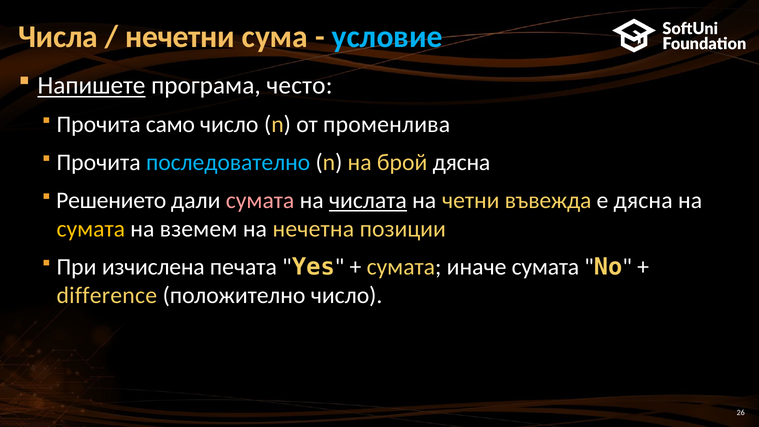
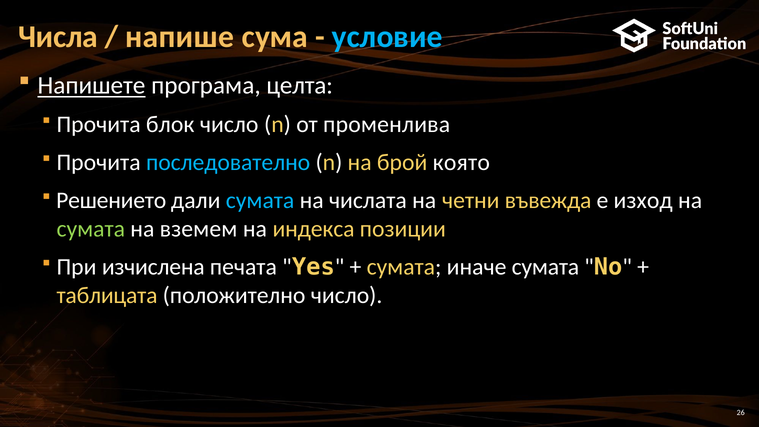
нечетни: нечетни -> напише (180, 37)
често: често -> целта (300, 86)
само: само -> блок (170, 124)
брой дясна: дясна -> която (461, 162)
сумата colour: pink -> light blue (260, 200)
числата underline: present -> none (368, 200)
е дясна: дясна -> изход (643, 200)
сумата colour: yellow -> light green (91, 229)
нечетна: нечетна -> индекса (314, 229)
difference: difference -> таблицата (107, 295)
